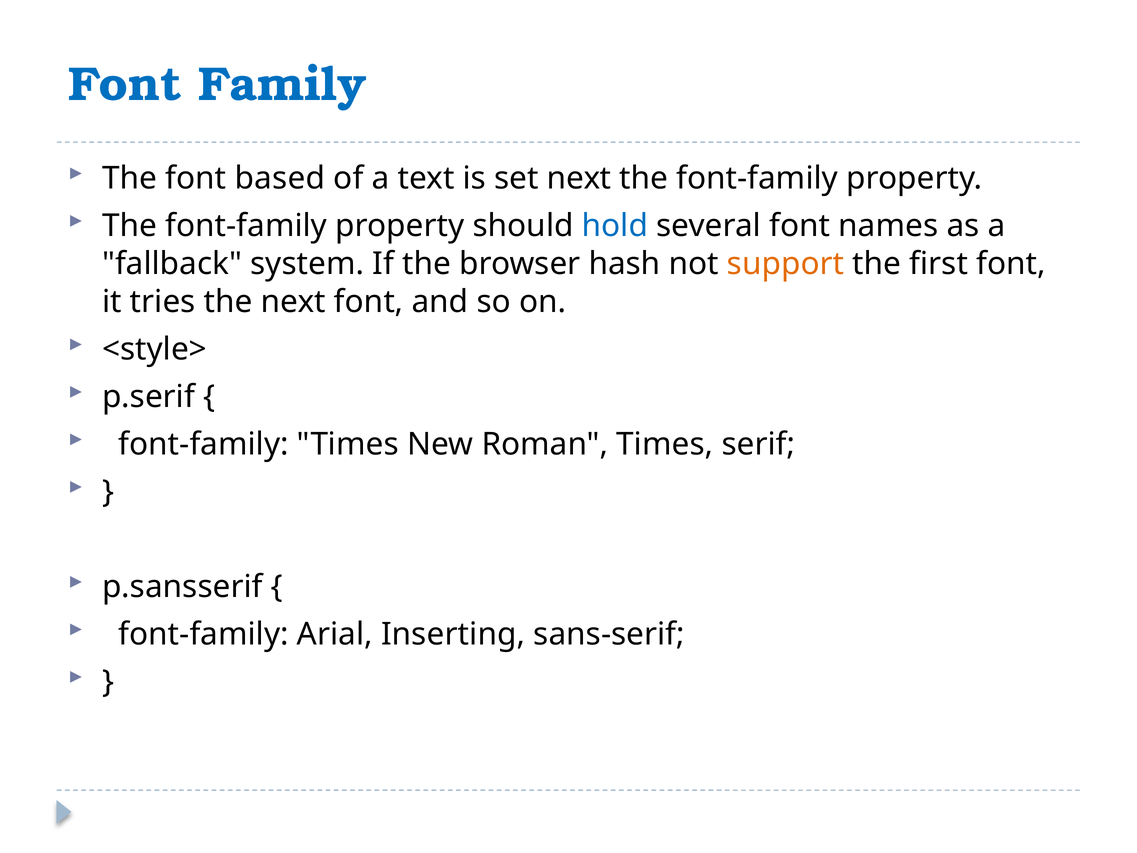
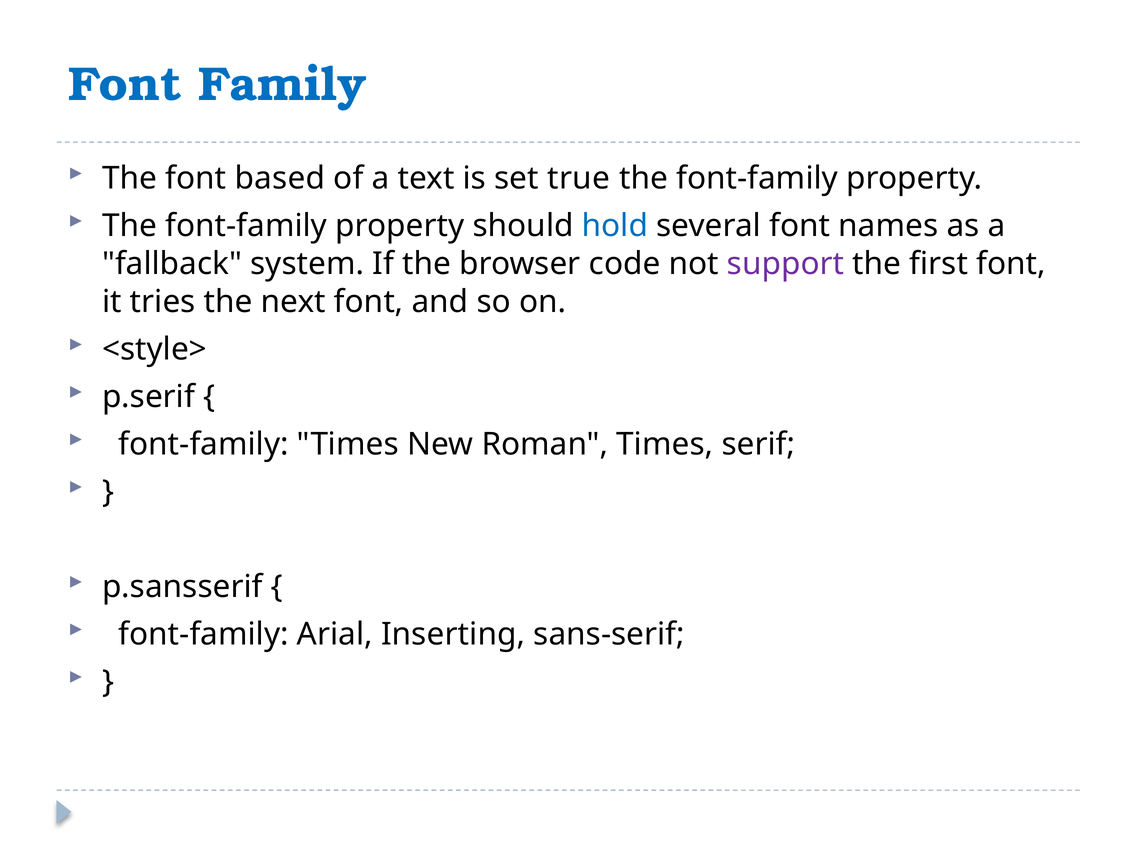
set next: next -> true (579, 178)
hash: hash -> code (625, 264)
support colour: orange -> purple (786, 264)
